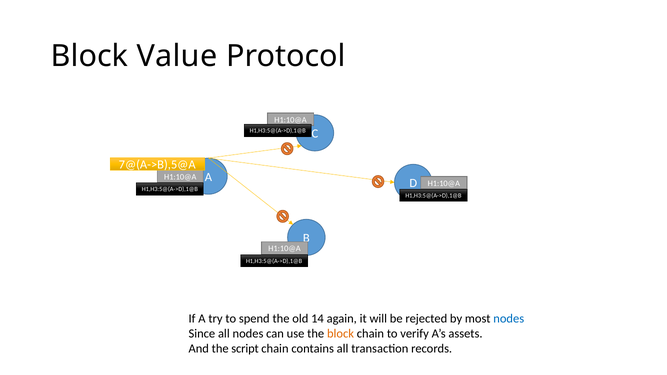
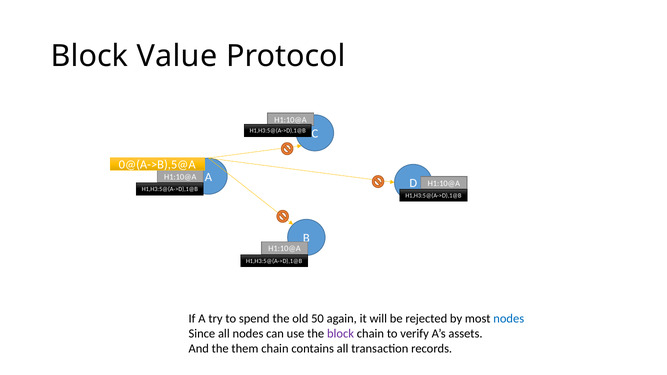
7@(A->B),5@A: 7@(A->B),5@A -> 0@(A->B),5@A (157, 165)
14: 14 -> 50 (317, 319)
block colour: orange -> purple (341, 334)
script: script -> them (245, 349)
